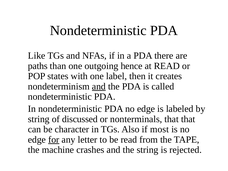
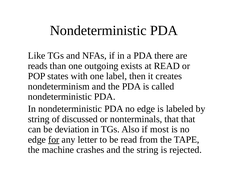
paths: paths -> reads (38, 66)
hence: hence -> exists (131, 66)
and underline: present -> none (99, 86)
character: character -> deviation (72, 129)
